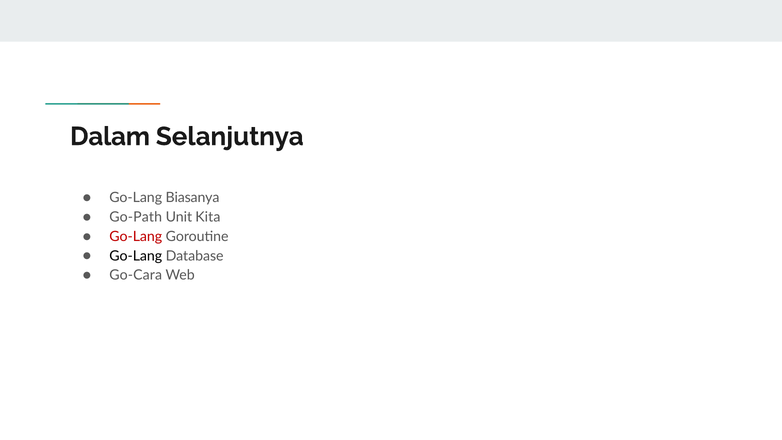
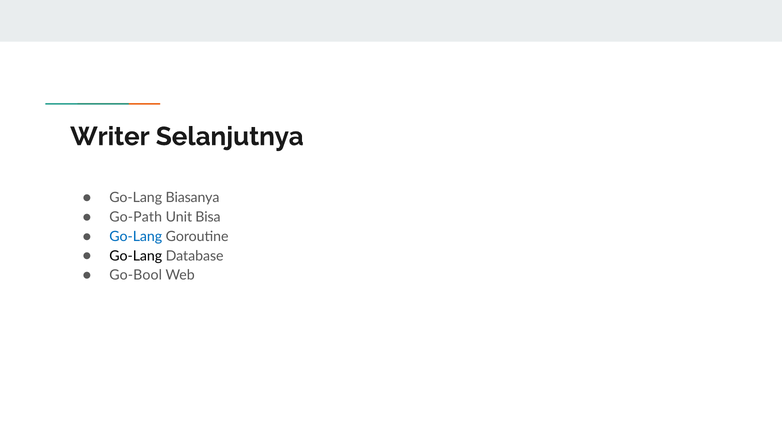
Dalam: Dalam -> Writer (110, 136)
Kita: Kita -> Bisa (208, 217)
Go-Lang colour: red -> blue (136, 236)
Go-Cara: Go-Cara -> Go-Bool (136, 275)
